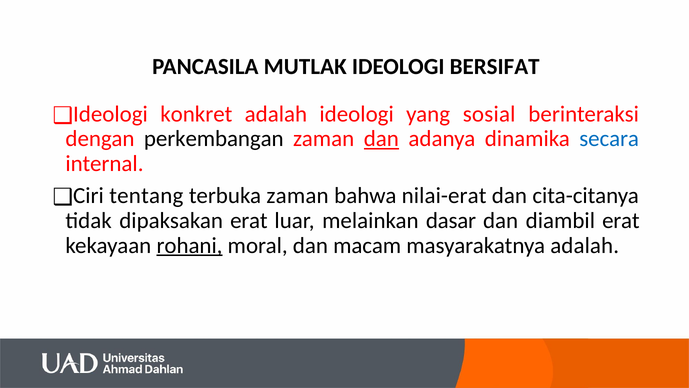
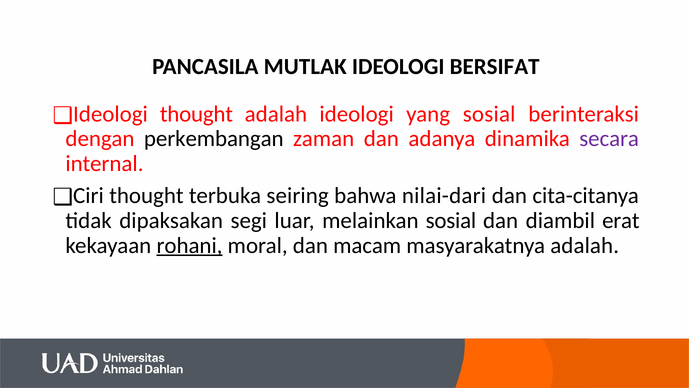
konkret: konkret -> thought (196, 114)
dan underline: present -> none (381, 139)
secara colour: blue -> purple (609, 139)
tentang: tentang -> thought (146, 196)
terbuka zaman: zaman -> seiring (298, 196)
nilai-erat: nilai-erat -> nilai-dari (444, 196)
dipaksakan erat: erat -> segi (249, 220)
melainkan dasar: dasar -> sosial (451, 220)
